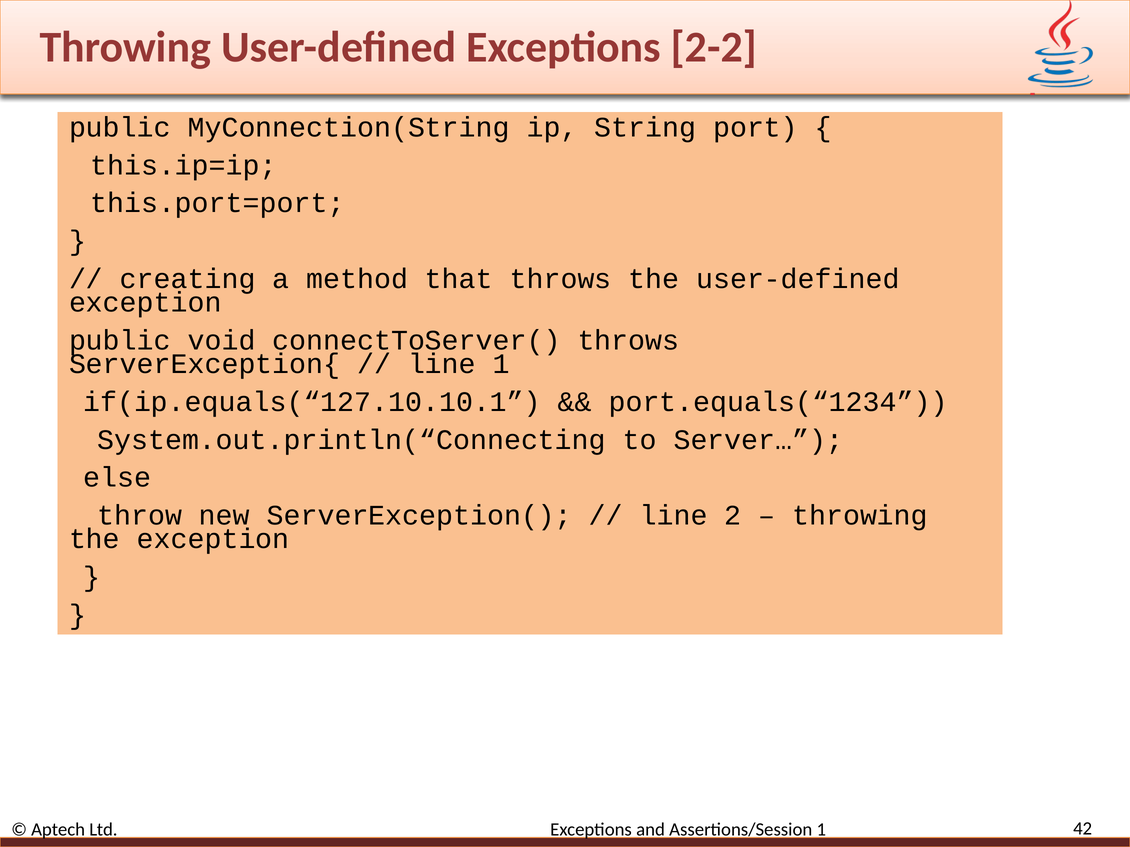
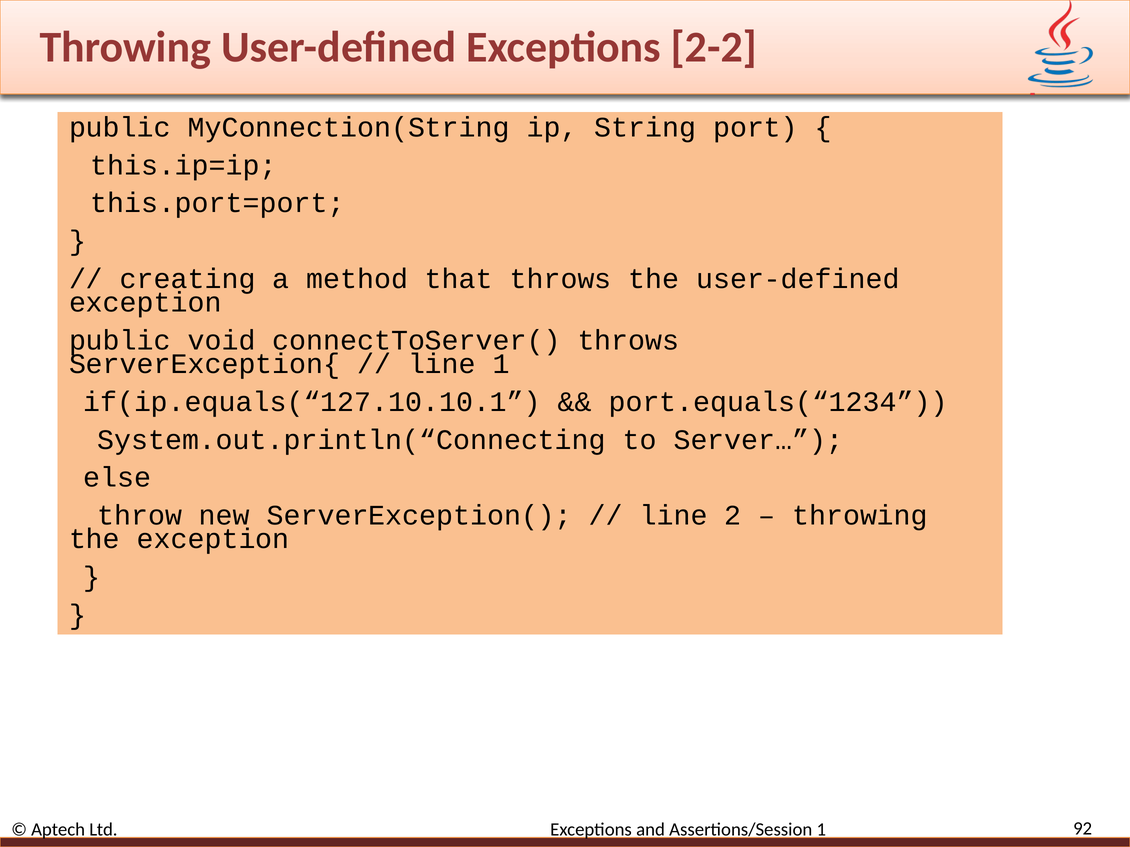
42: 42 -> 92 (1083, 829)
